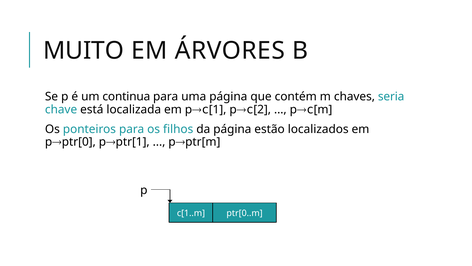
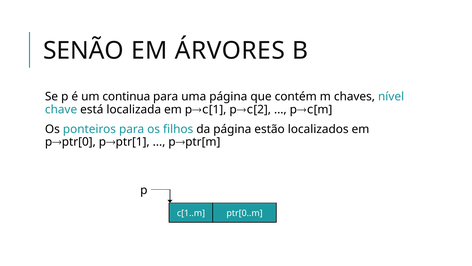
MUITO: MUITO -> SENÃO (83, 51)
seria: seria -> nível (391, 97)
